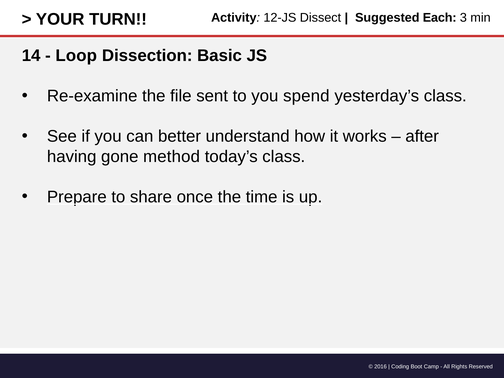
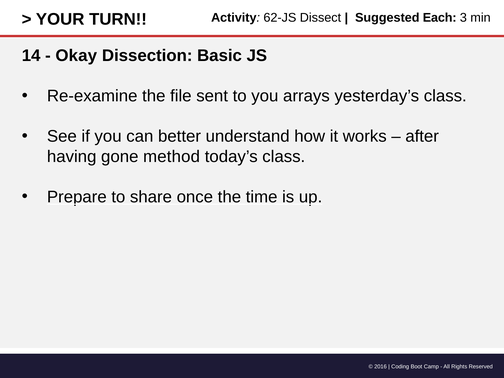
12-JS: 12-JS -> 62-JS (280, 18)
Loop: Loop -> Okay (76, 56)
spend: spend -> arrays (306, 96)
